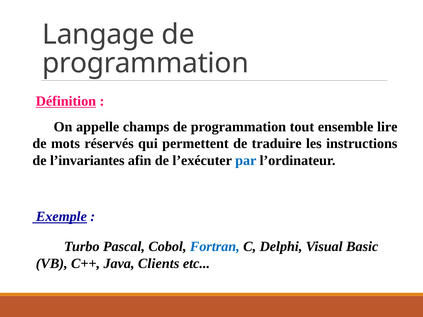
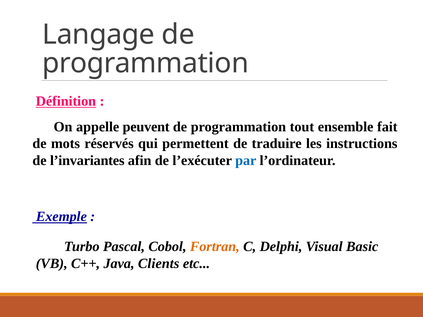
champs: champs -> peuvent (146, 127)
lire: lire -> fait (387, 127)
Fortran colour: blue -> orange (215, 247)
